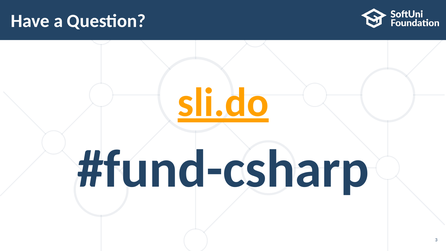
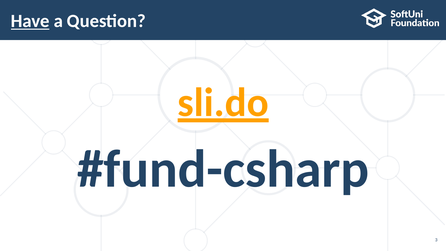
Have underline: none -> present (30, 21)
